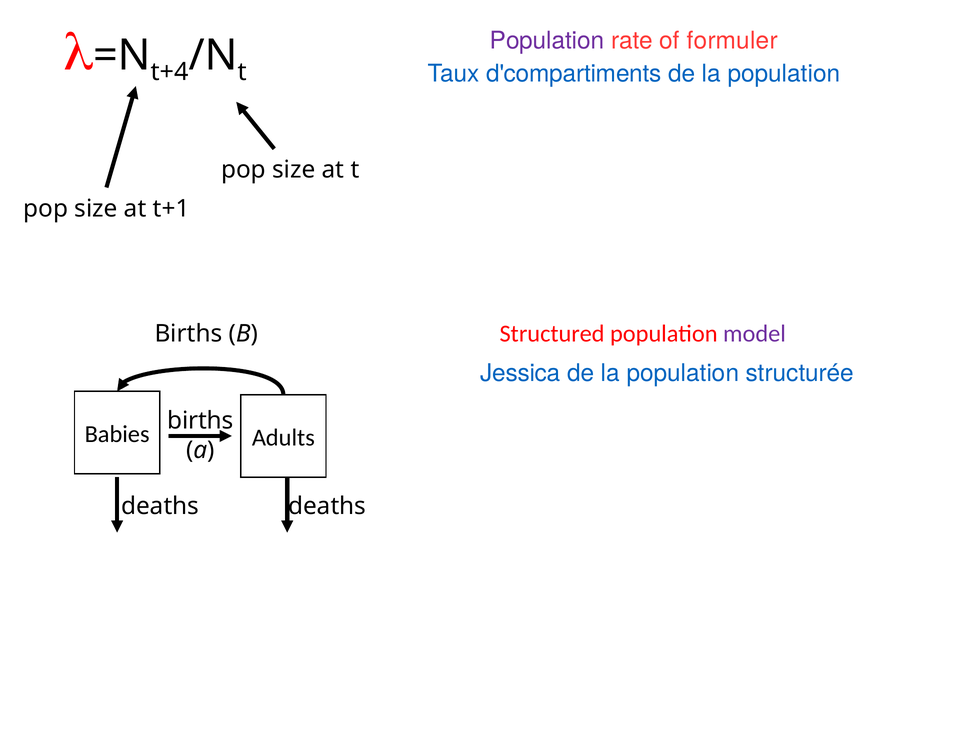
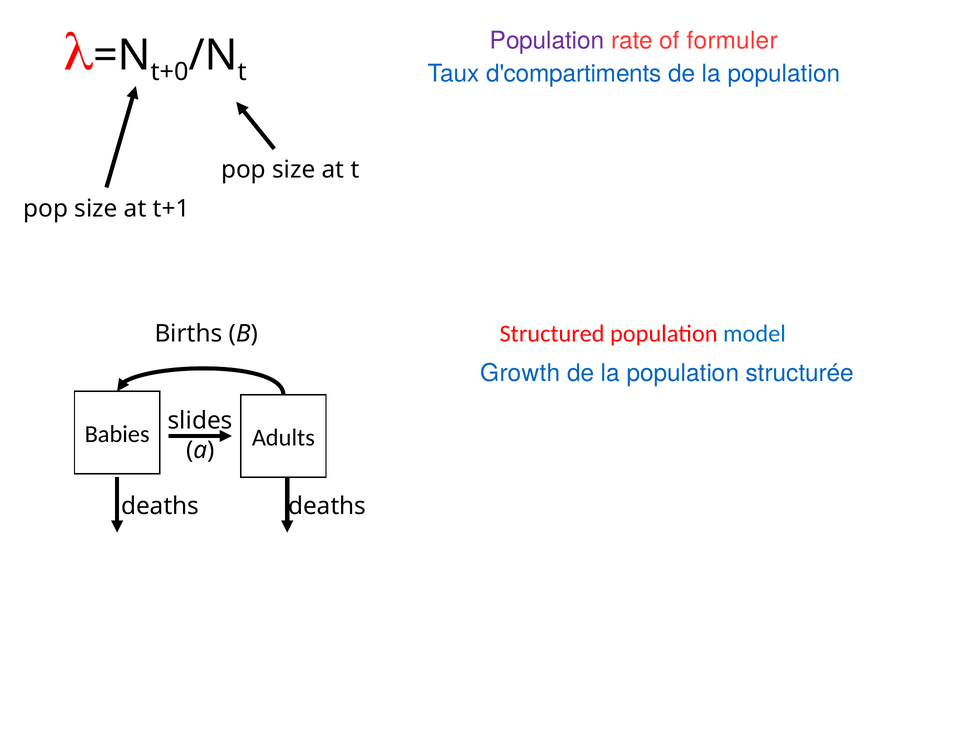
t+4: t+4 -> t+0 (170, 72)
model colour: purple -> blue (754, 334)
Jessica: Jessica -> Growth (520, 373)
births: births -> slides (200, 421)
